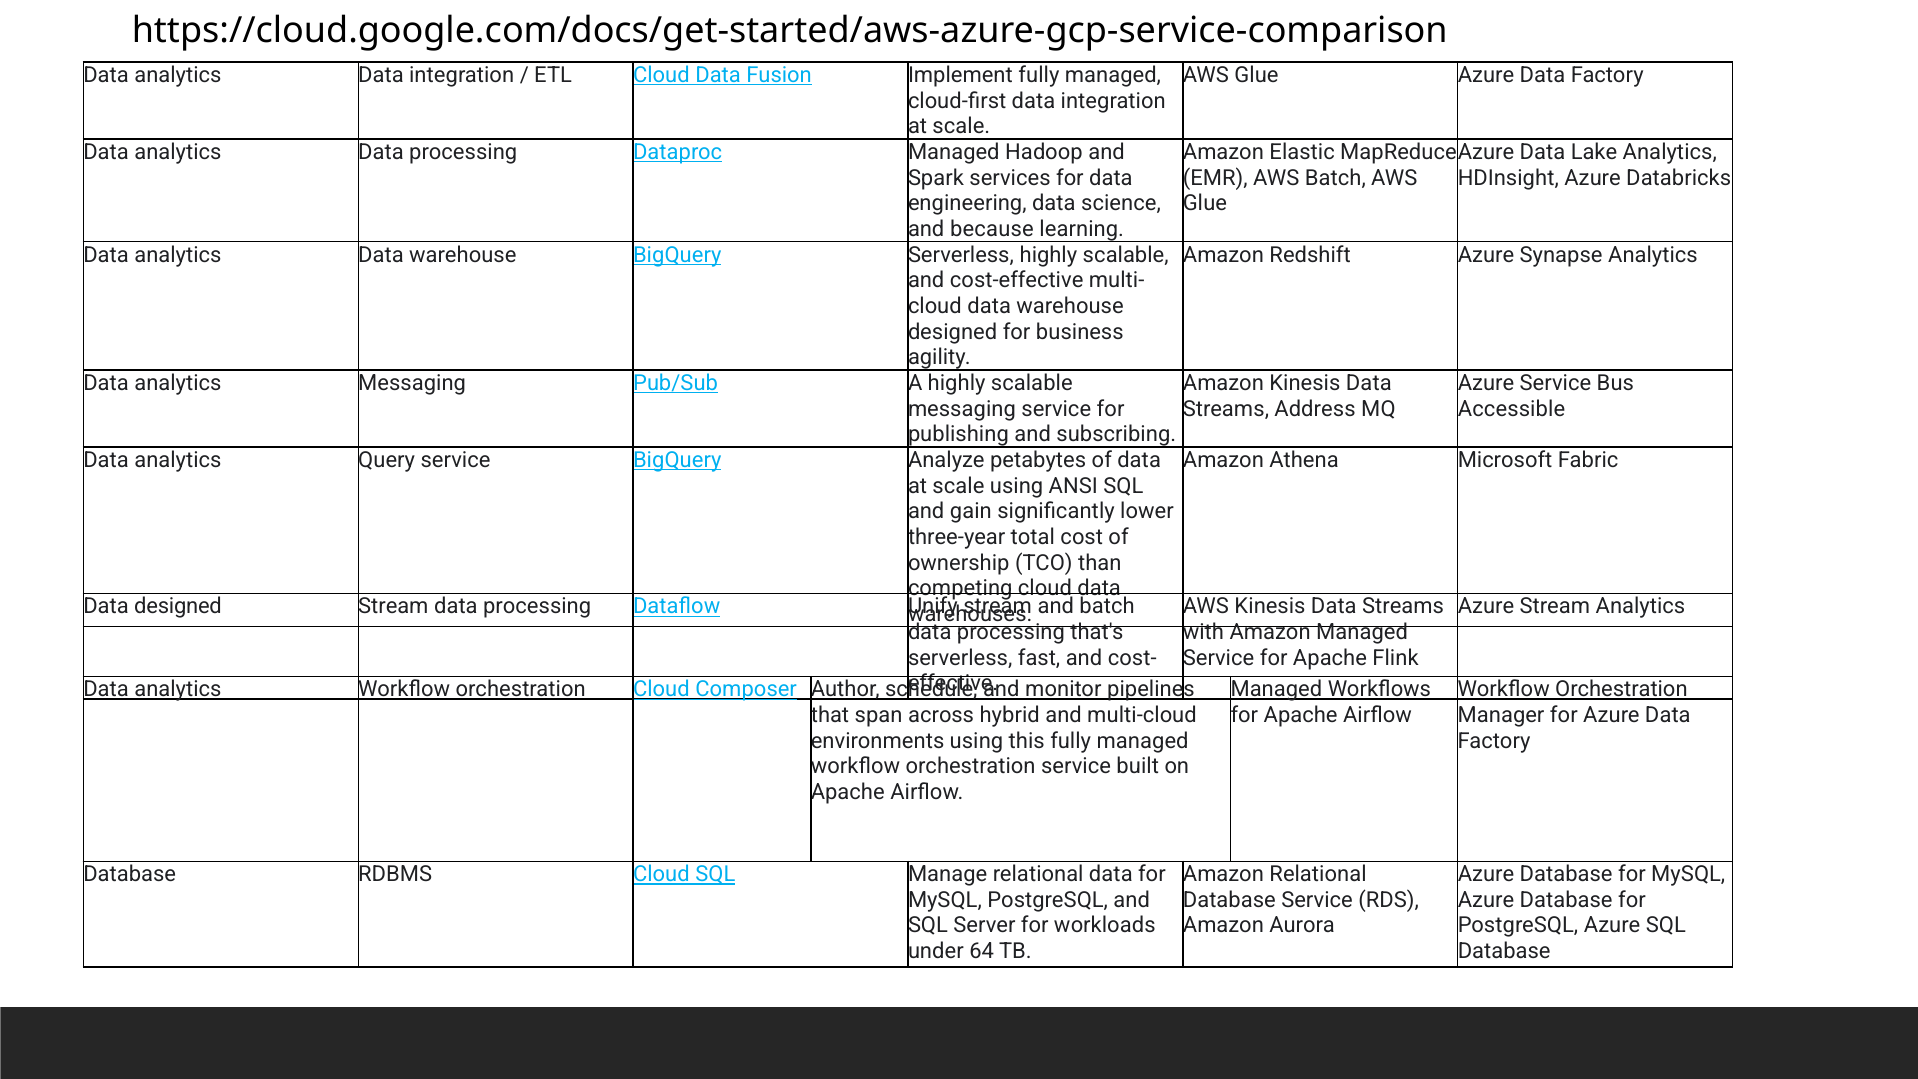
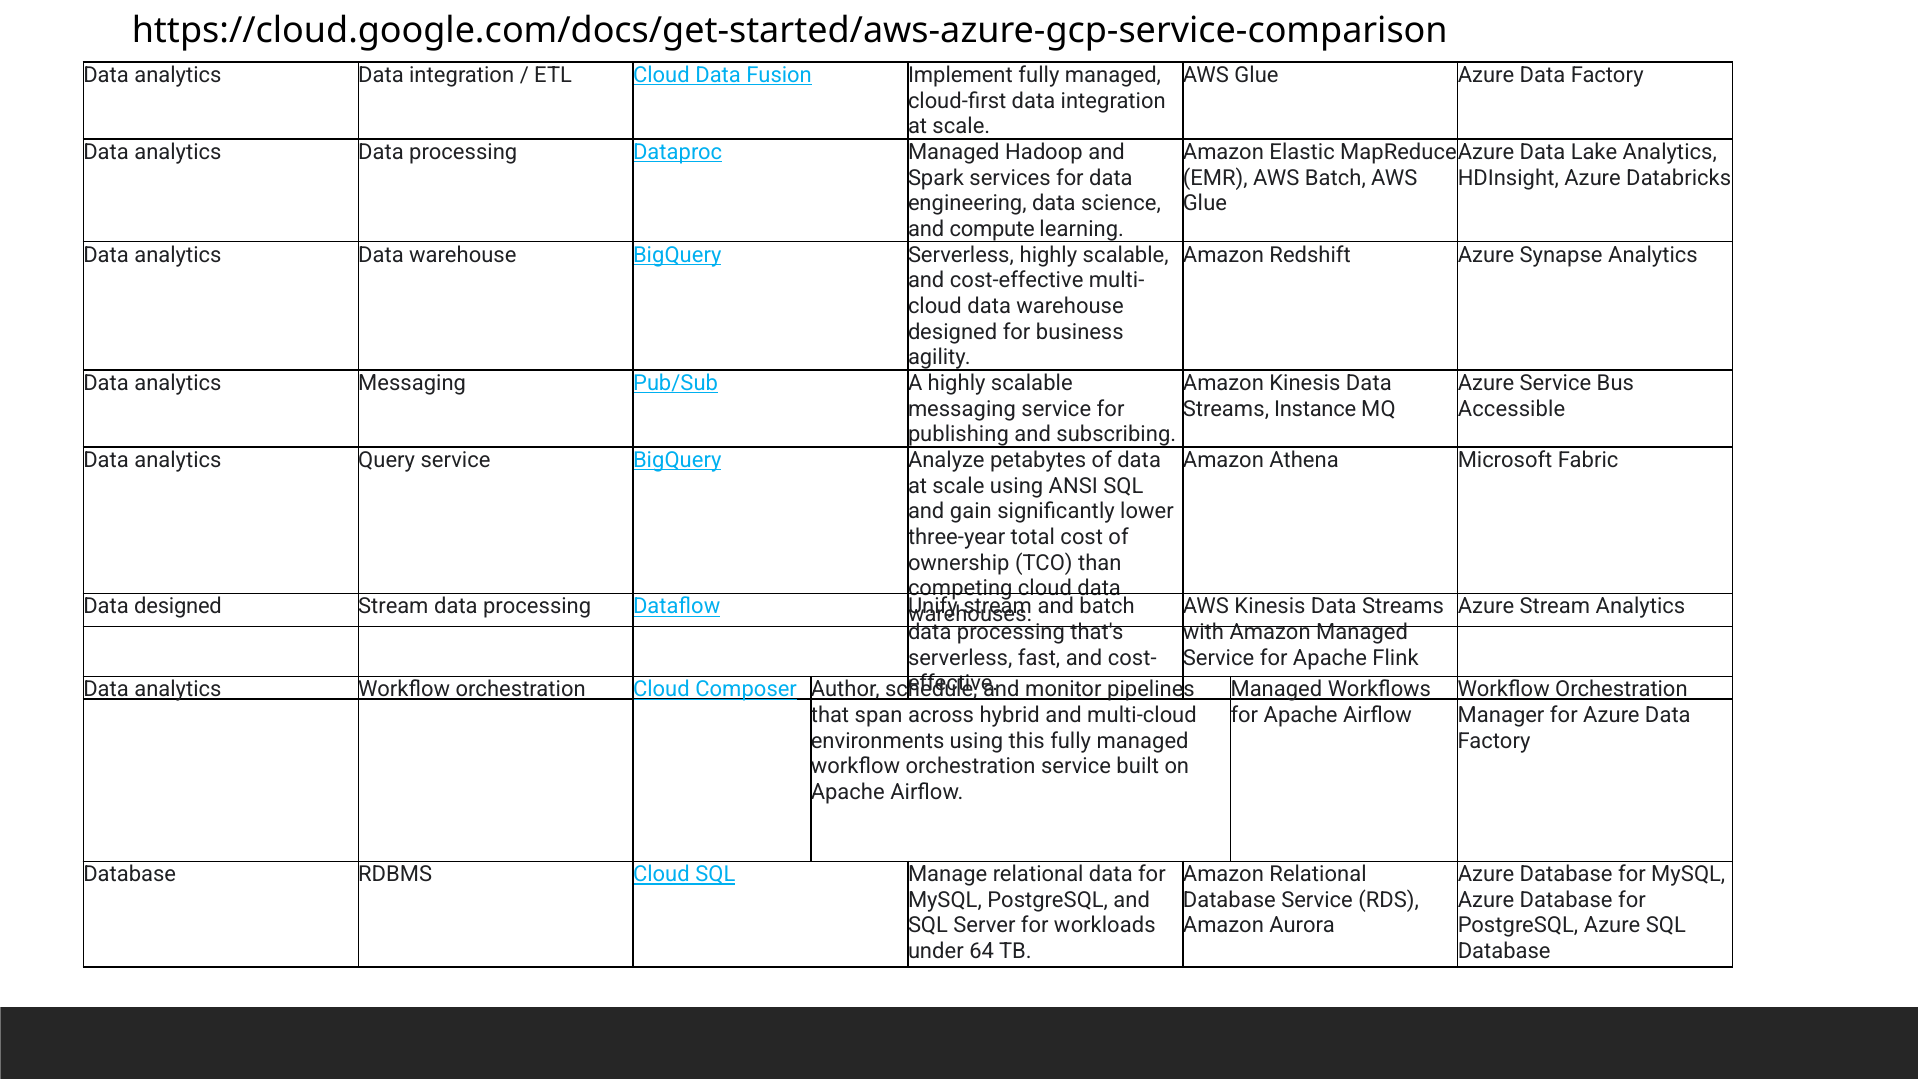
because: because -> compute (992, 229)
Address: Address -> Instance (1315, 409)
